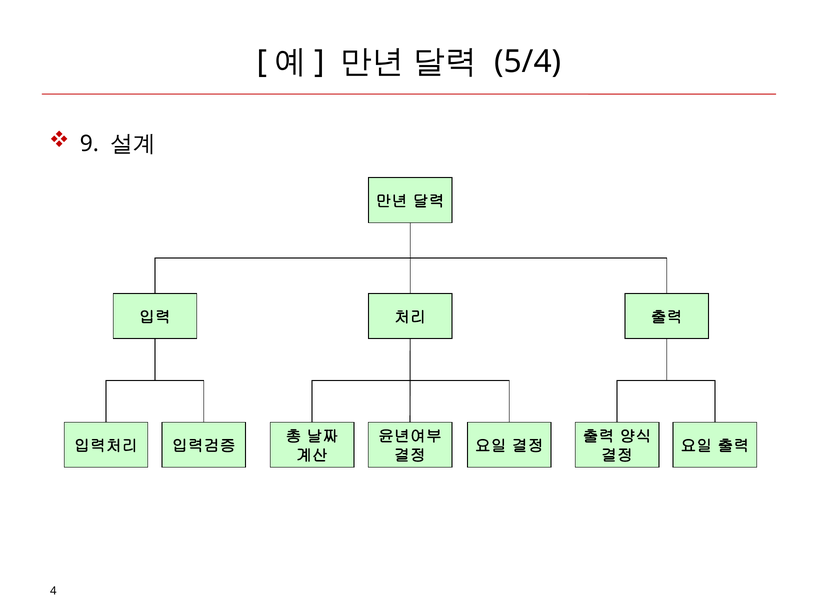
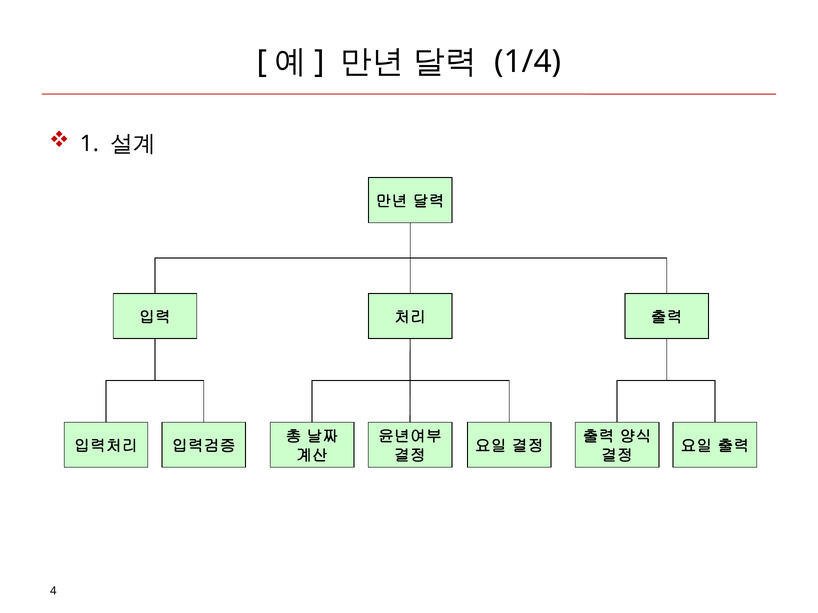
5/4: 5/4 -> 1/4 (528, 62)
9: 9 -> 1 (89, 144)
